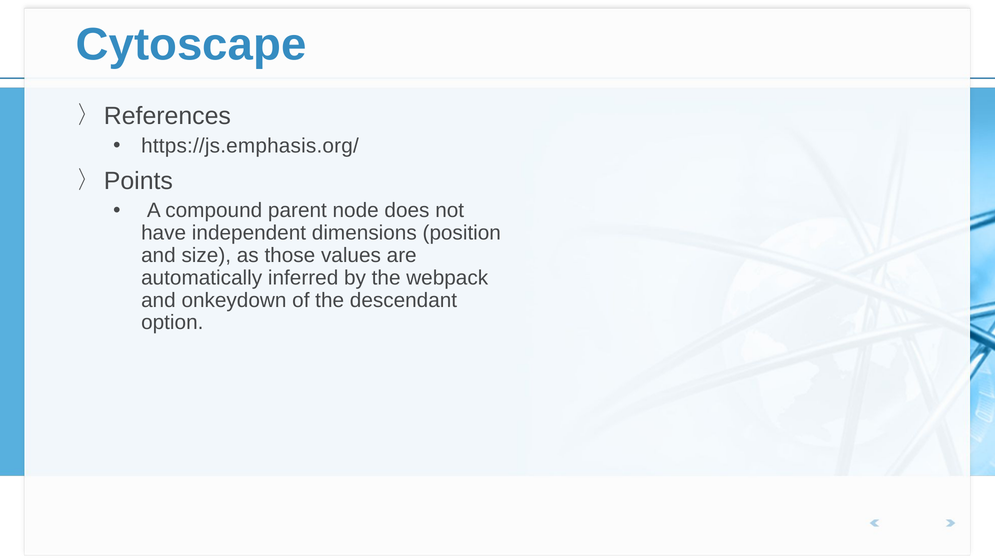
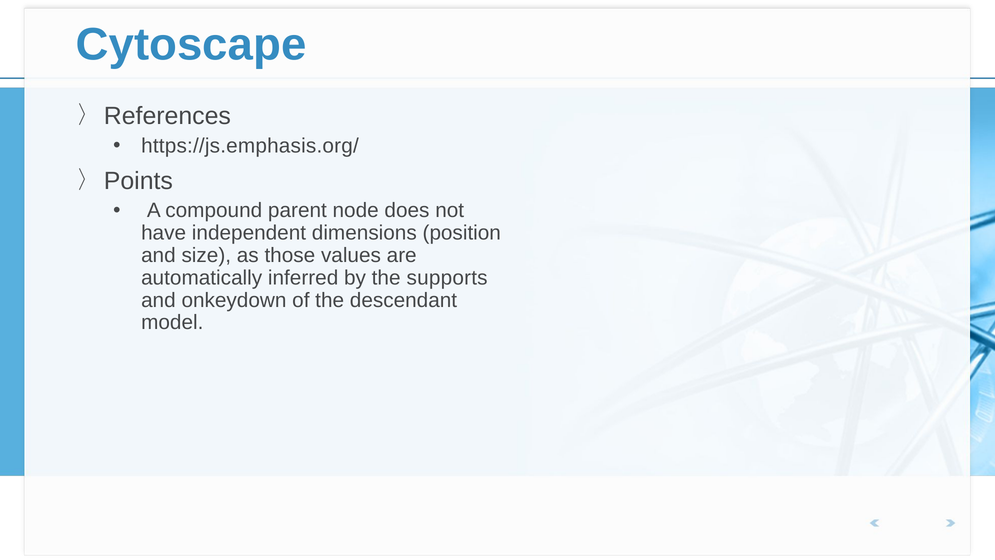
webpack: webpack -> supports (447, 278)
option: option -> model (172, 322)
